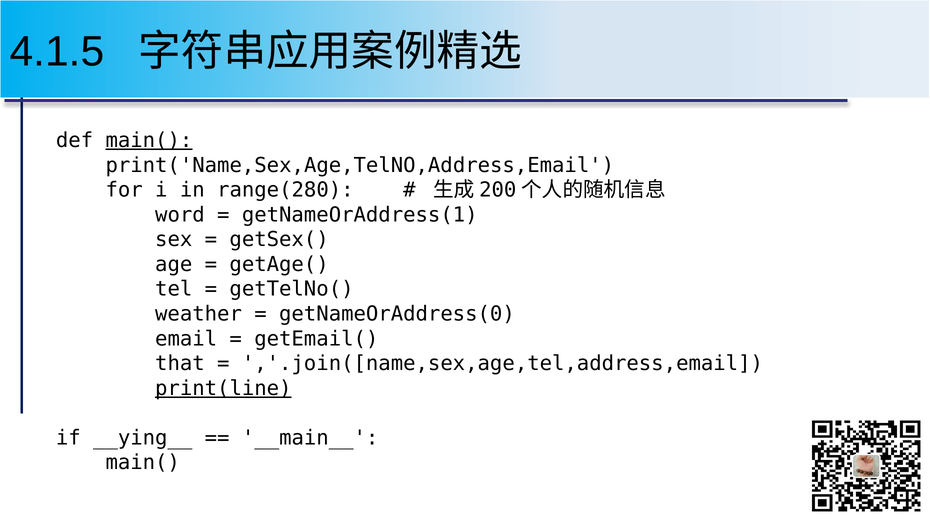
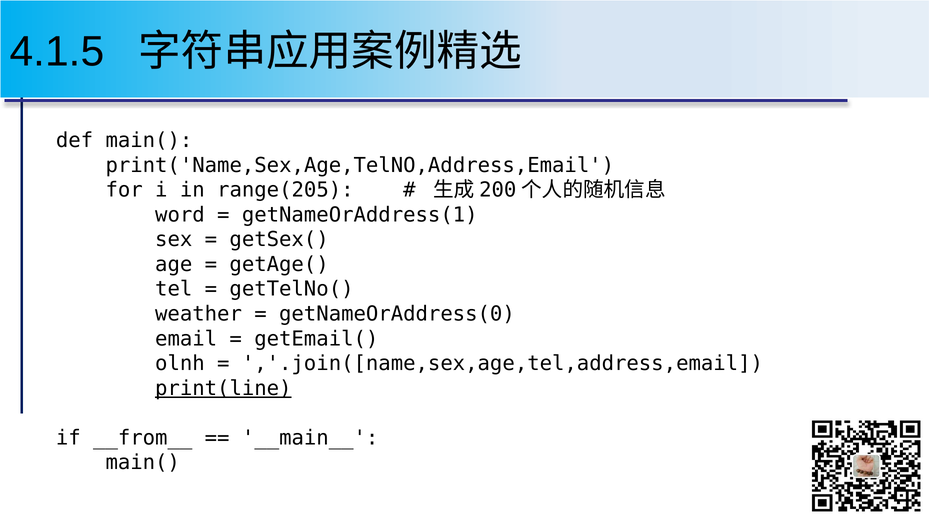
main( underline: present -> none (149, 140)
range(280: range(280 -> range(205 (285, 190)
that: that -> olnh (180, 364)
__ying__: __ying__ -> __from__ (143, 438)
